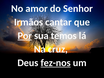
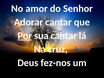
Irmãos: Irmãos -> Adorar (29, 22)
sua temos: temos -> cantar (64, 36)
fez-nos underline: present -> none (56, 63)
